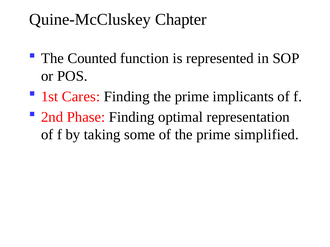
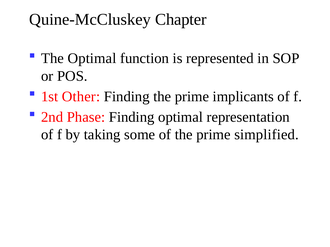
The Counted: Counted -> Optimal (92, 59)
Cares: Cares -> Other (81, 97)
